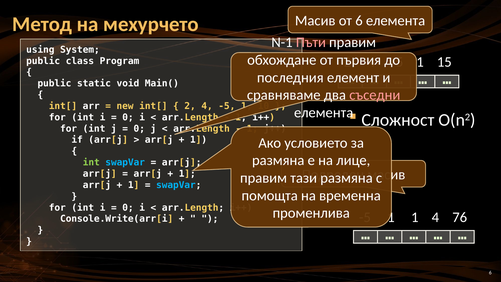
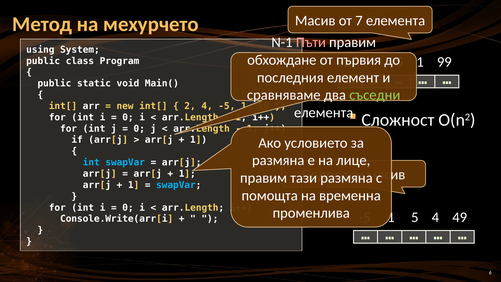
от 6: 6 -> 7 (359, 21)
15: 15 -> 99 (444, 62)
съседни colour: pink -> light green (375, 95)
int colour: light green -> light blue (91, 162)
1: 1 -> 5 (415, 217)
76: 76 -> 49 (460, 217)
